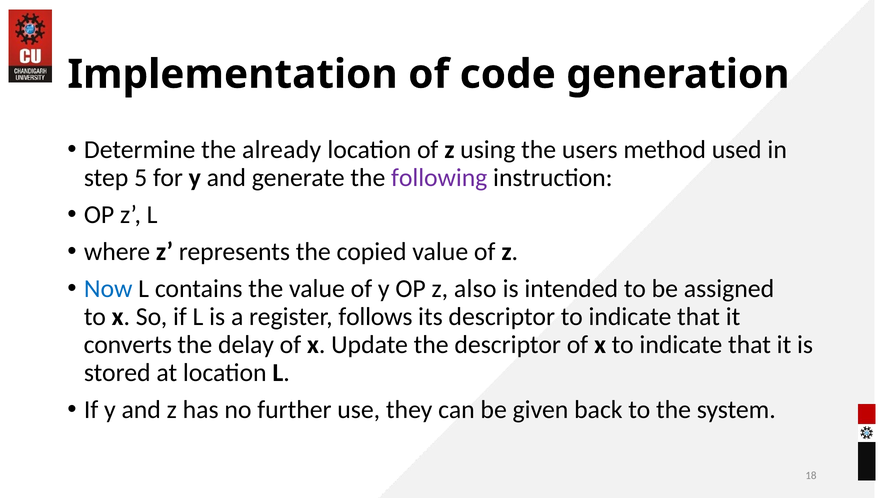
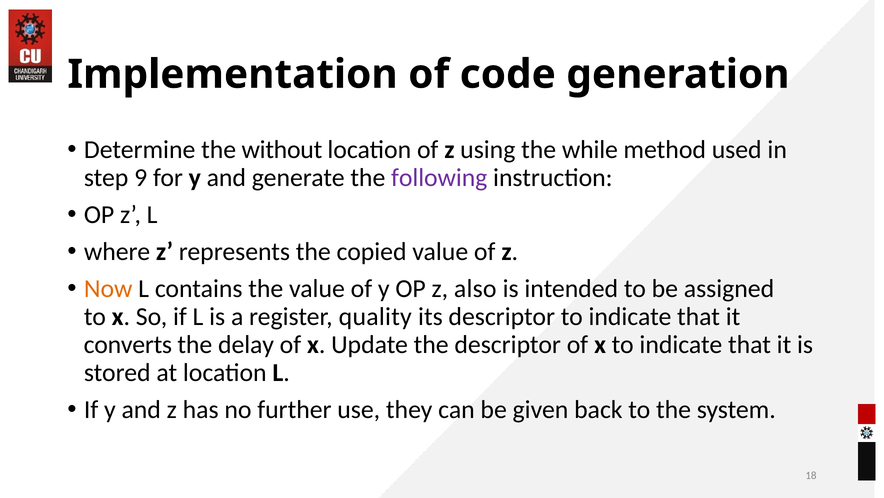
already: already -> without (282, 149)
users: users -> while (590, 149)
5: 5 -> 9 (141, 177)
Now colour: blue -> orange (108, 289)
follows: follows -> quality (375, 316)
